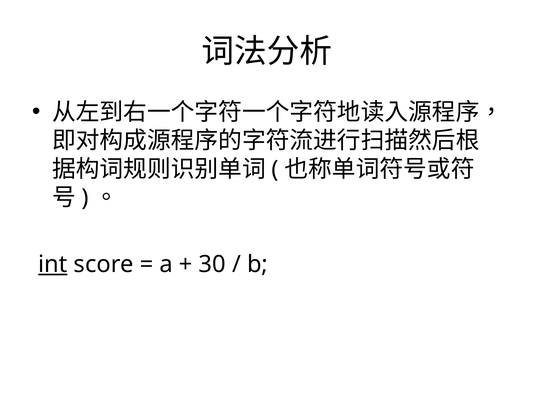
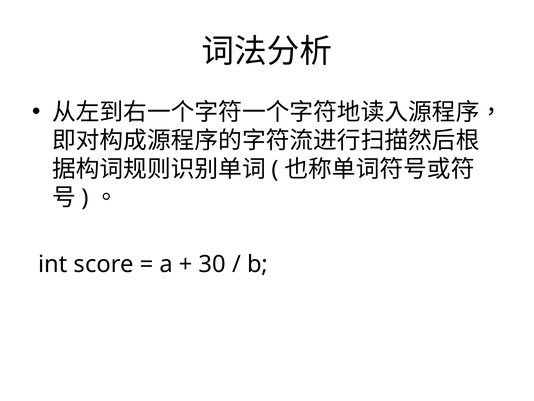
int underline: present -> none (53, 264)
